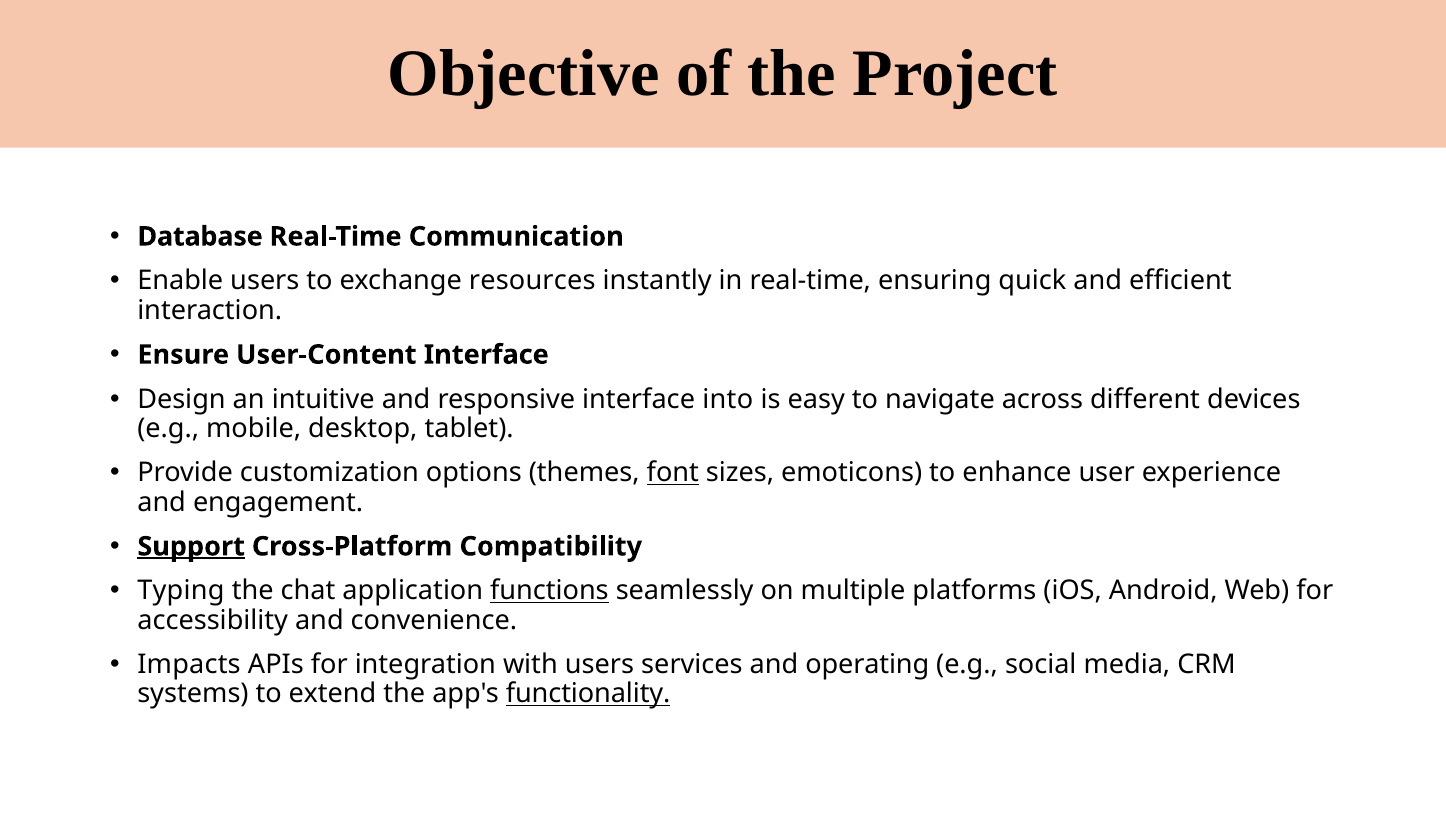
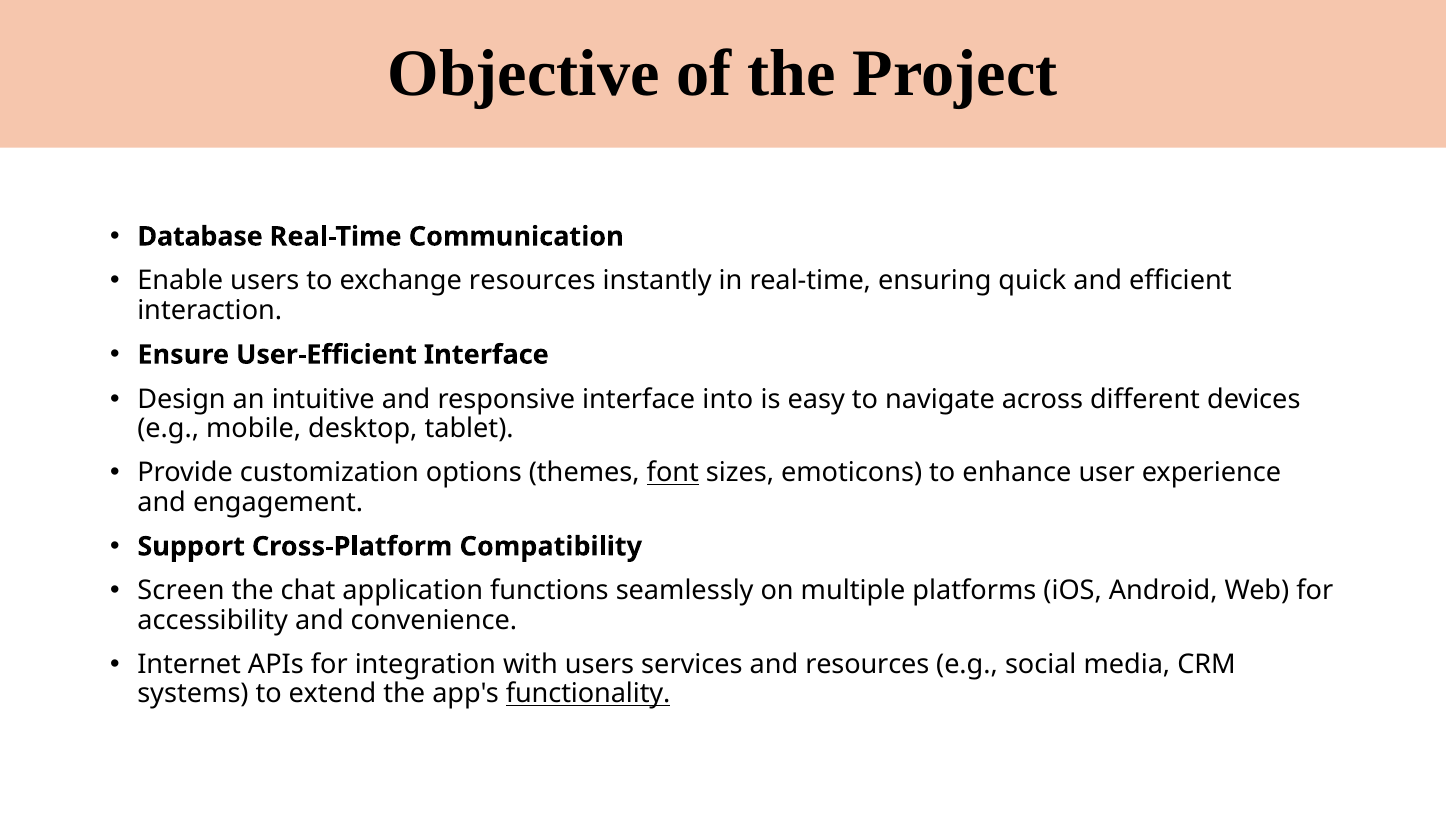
User-Content: User-Content -> User-Efficient (326, 354)
Support underline: present -> none (191, 546)
Typing: Typing -> Screen (181, 590)
functions underline: present -> none (549, 590)
Impacts: Impacts -> Internet (189, 664)
and operating: operating -> resources (867, 664)
